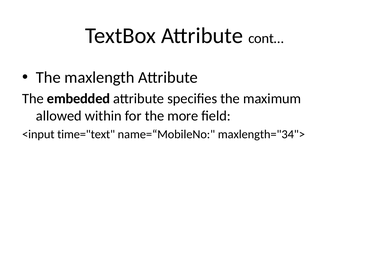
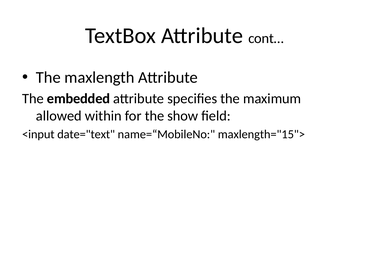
more: more -> show (183, 116)
time="text: time="text -> date="text (86, 134)
maxlength="34">: maxlength="34"> -> maxlength="15"> (261, 134)
